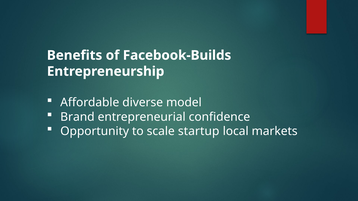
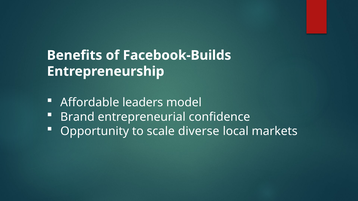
diverse: diverse -> leaders (143, 103)
startup: startup -> diverse (199, 131)
